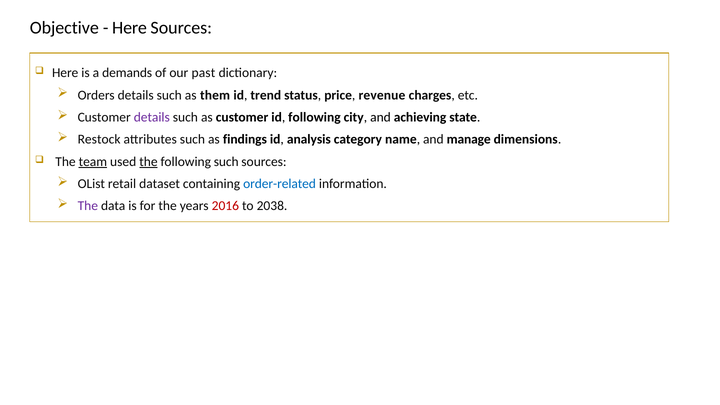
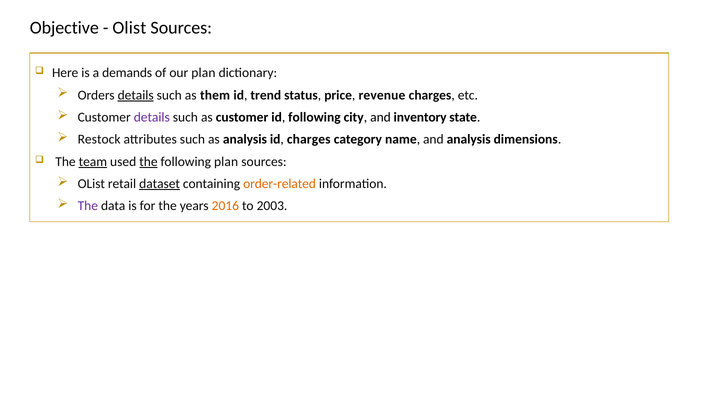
Here: Here -> Olist (129, 28)
our past: past -> plan (203, 73)
details underline: none -> present (136, 95)
achieving: achieving -> inventory (420, 117)
as findings: findings -> analysis (245, 139)
id analysis: analysis -> charges (309, 139)
and manage: manage -> analysis (469, 139)
following such: such -> plan (226, 162)
dataset underline: none -> present (160, 184)
order-related colour: blue -> orange (280, 184)
2016 colour: red -> orange (225, 206)
2038: 2038 -> 2003 (272, 206)
